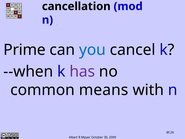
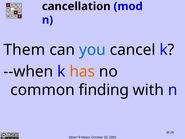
Prime: Prime -> Them (24, 50)
has colour: purple -> orange (82, 71)
means: means -> finding (104, 90)
